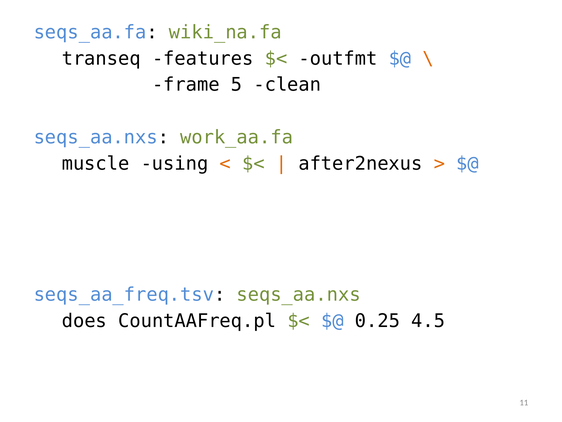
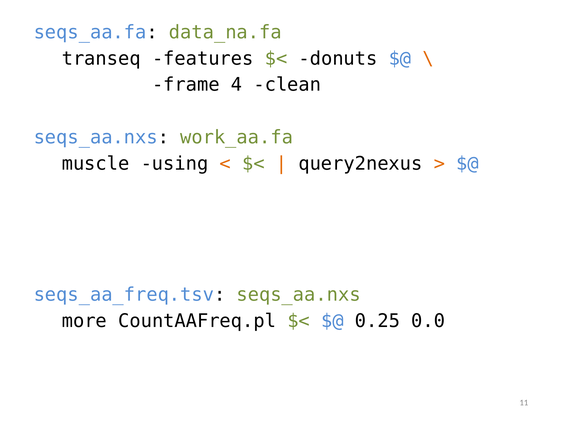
wiki_na.fa: wiki_na.fa -> data_na.fa (225, 32)
outfmt: outfmt -> donuts (338, 58)
5: 5 -> 4 (237, 85)
after2nexus: after2nexus -> query2nexus (360, 163)
does: does -> more (84, 321)
4.5: 4.5 -> 0.0 (428, 321)
